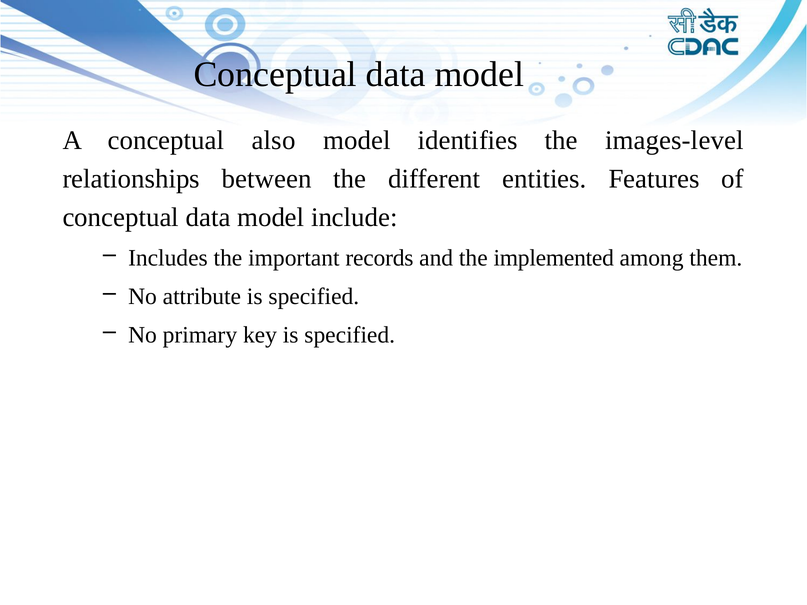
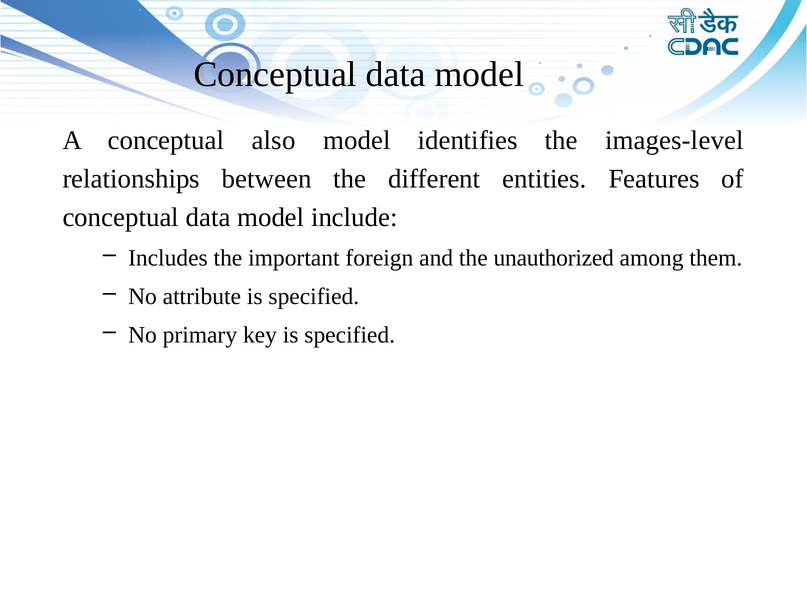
records: records -> foreign (379, 258)
implemented: implemented -> unauthorized (554, 258)
